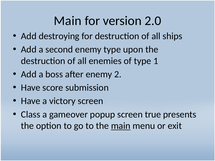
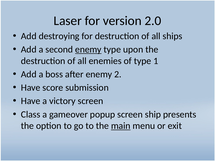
Main: Main -> Laser (68, 21)
enemy underline: none -> present (88, 50)
true: true -> ship (153, 115)
